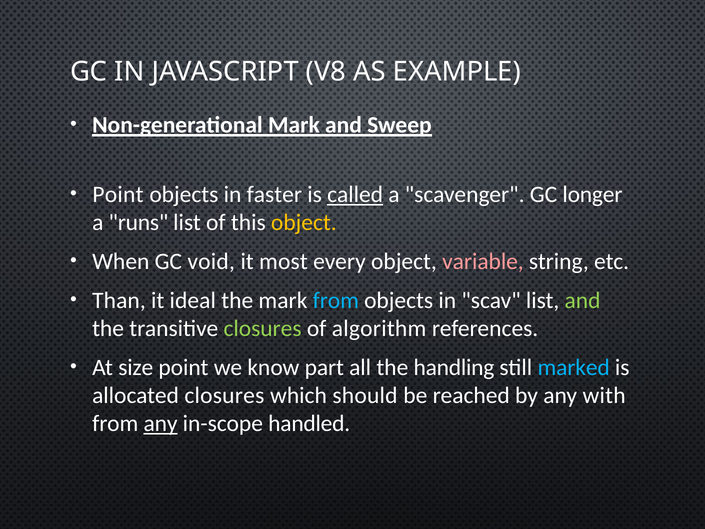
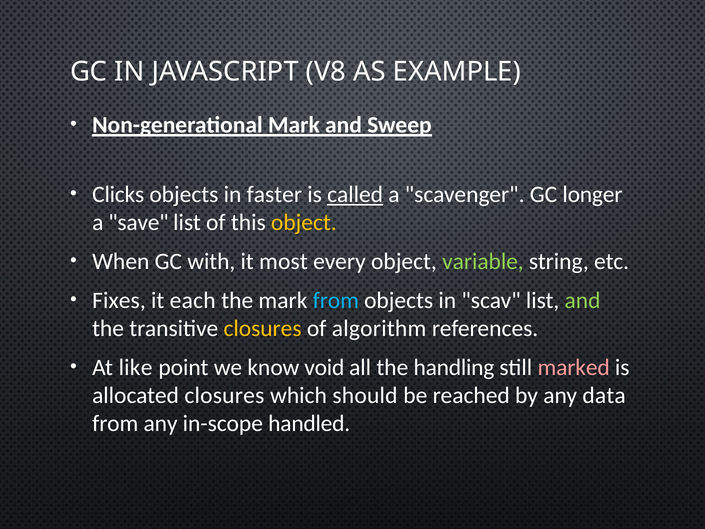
Point: Point -> Clicks (118, 194)
runs: runs -> save (138, 223)
void: void -> with (211, 261)
variable colour: pink -> light green (483, 261)
Than: Than -> Fixes (119, 300)
ideal: ideal -> each (193, 300)
closures colour: light green -> yellow (263, 328)
size: size -> like (136, 367)
part: part -> void (324, 367)
marked colour: light blue -> pink (574, 367)
with: with -> data (604, 395)
any underline: present -> none (161, 423)
